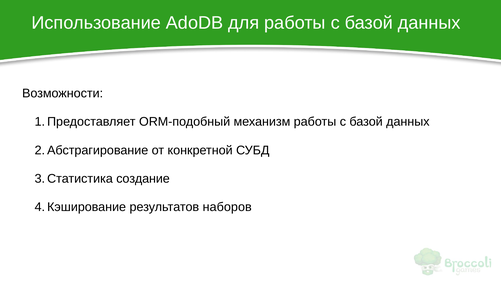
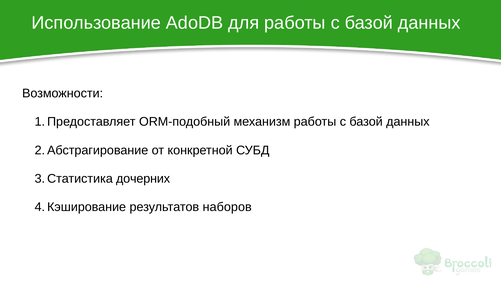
создание: создание -> дочерних (143, 179)
